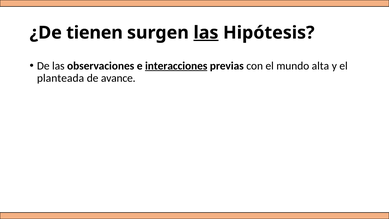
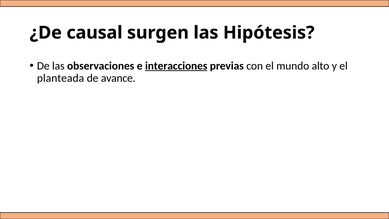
tienen: tienen -> causal (94, 33)
las underline: present -> none (206, 33)
alta: alta -> alto (320, 66)
